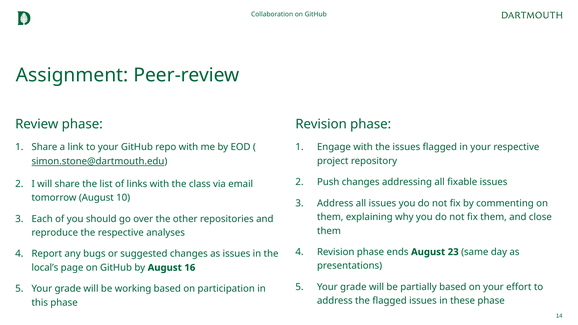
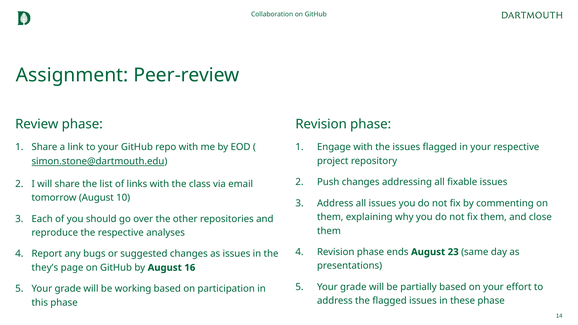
local’s: local’s -> they’s (45, 268)
